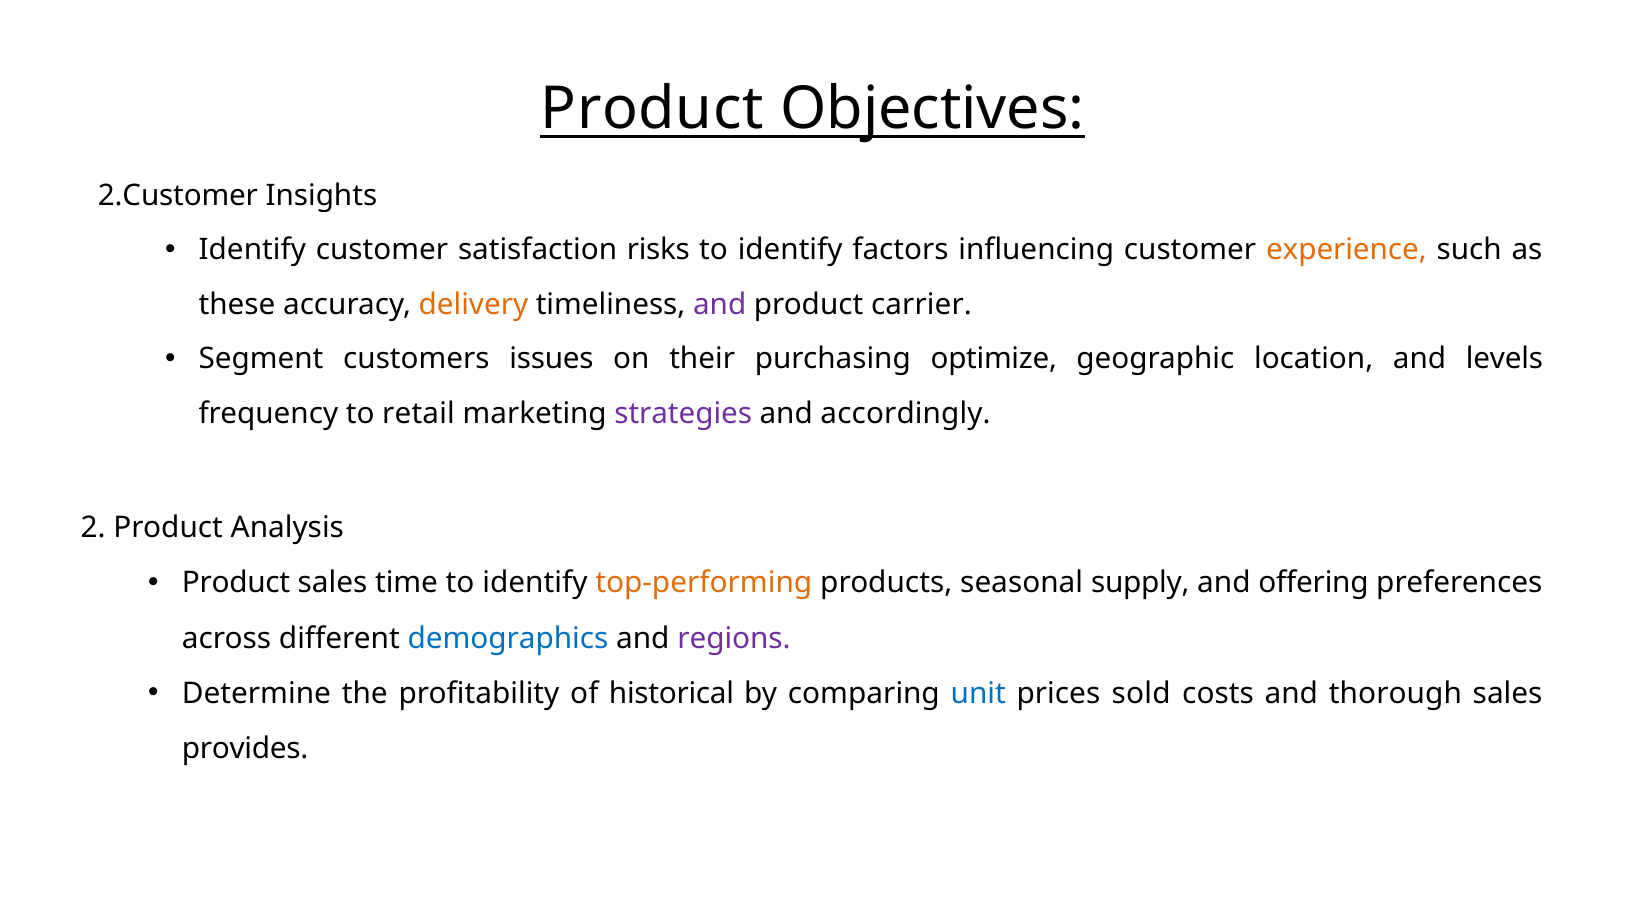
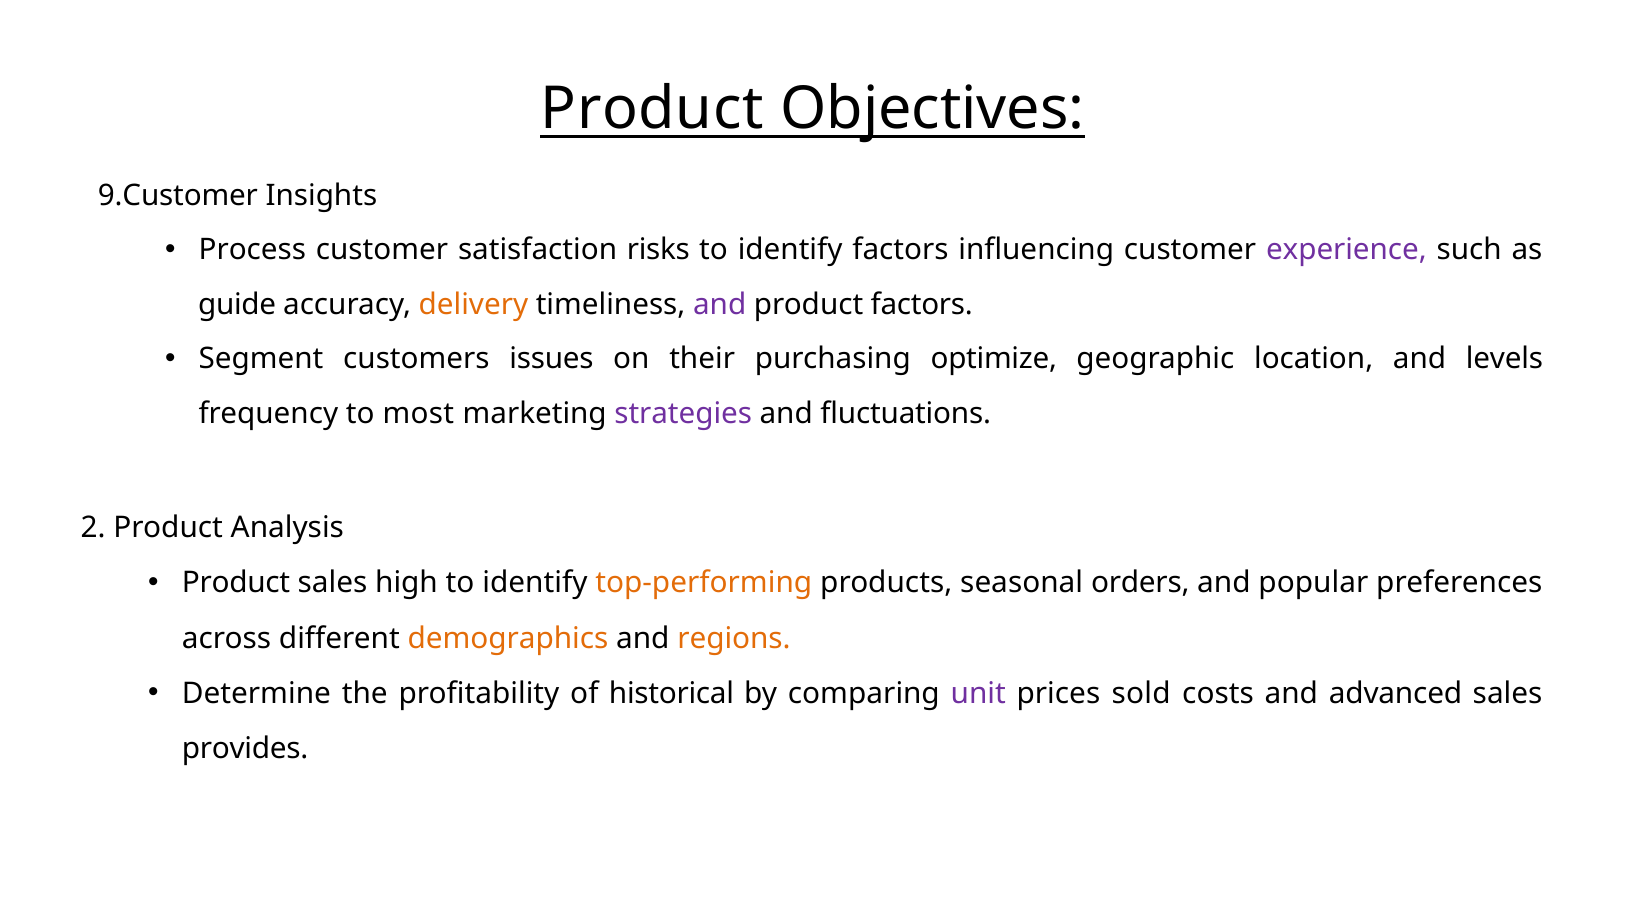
2.Customer: 2.Customer -> 9.Customer (178, 195)
Identify: Identify -> Process (252, 250)
experience colour: orange -> purple (1346, 250)
these: these -> guide (237, 304)
product carrier: carrier -> factors (922, 304)
retail: retail -> most (418, 414)
accordingly: accordingly -> fluctuations (906, 414)
time: time -> high (406, 583)
supply: supply -> orders (1140, 583)
offering: offering -> popular (1313, 583)
demographics colour: blue -> orange (508, 638)
regions colour: purple -> orange (734, 638)
unit colour: blue -> purple (978, 693)
thorough: thorough -> advanced (1396, 693)
